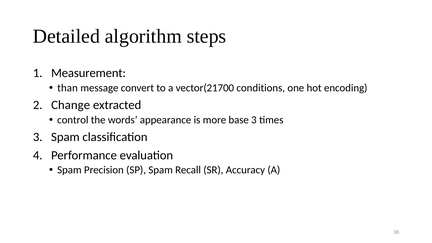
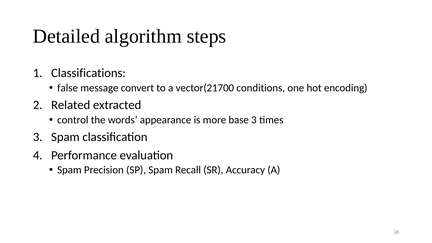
Measurement: Measurement -> Classifications (88, 73)
than: than -> false (68, 88)
Change: Change -> Related (71, 105)
